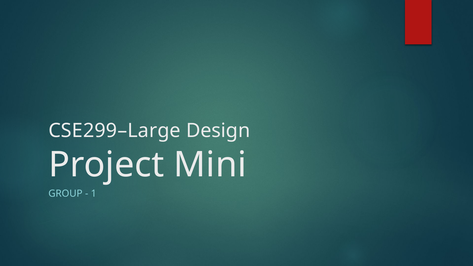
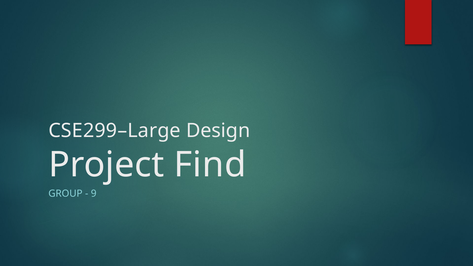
Mini: Mini -> Find (210, 165)
1: 1 -> 9 (94, 194)
